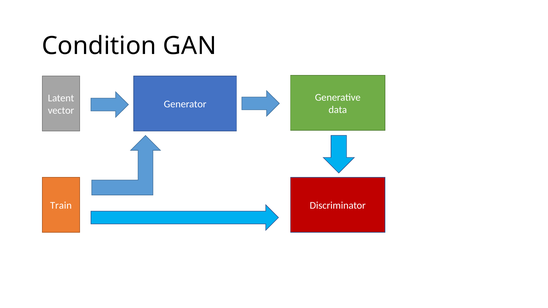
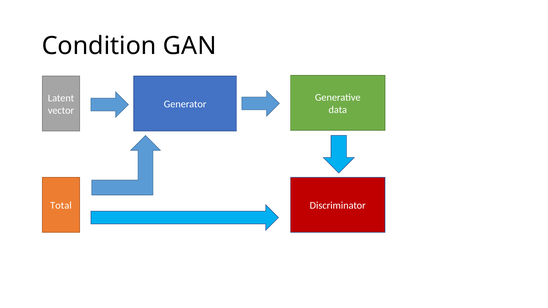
Train: Train -> Total (61, 206)
